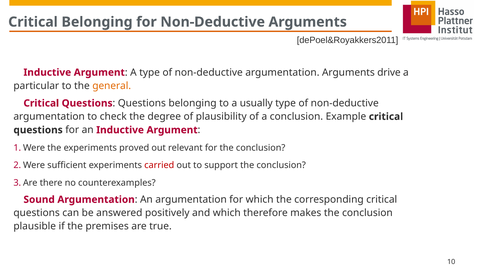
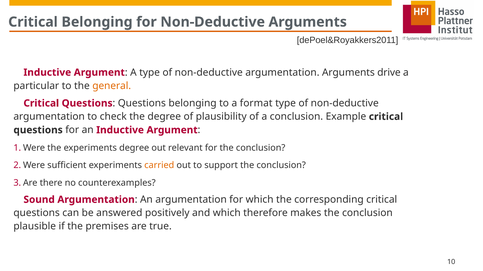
usually: usually -> format (256, 103)
experiments proved: proved -> degree (134, 148)
carried colour: red -> orange (159, 166)
